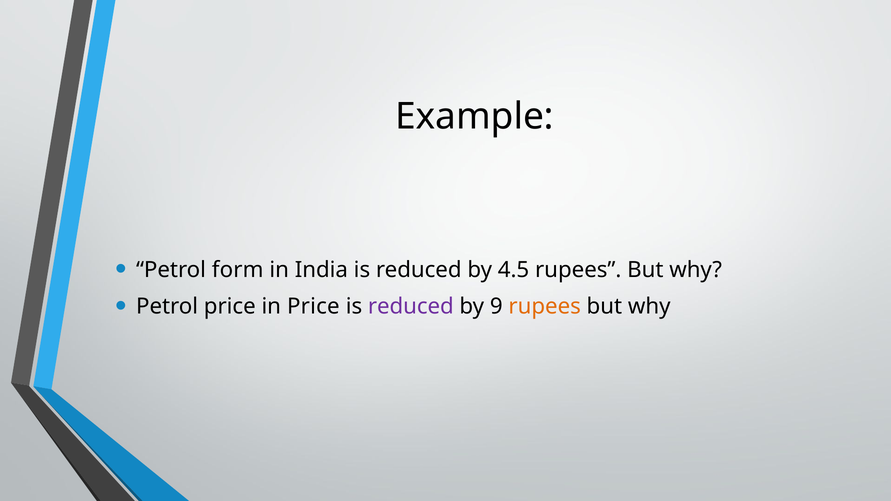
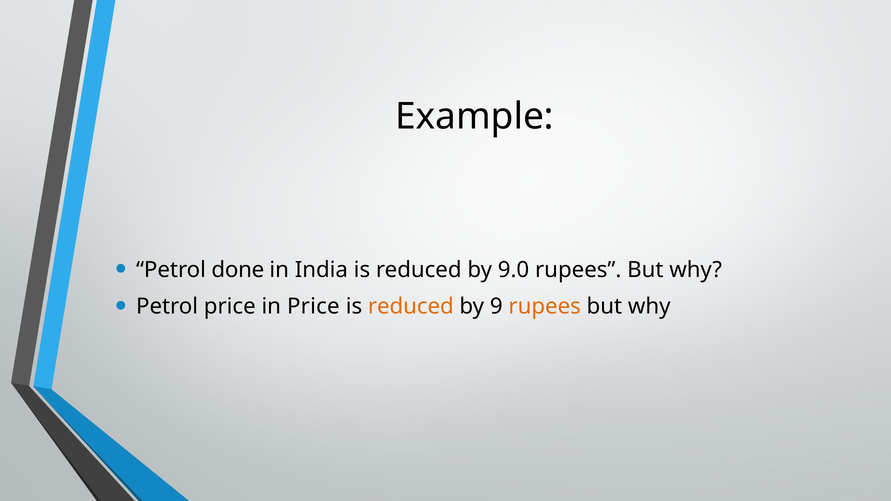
form: form -> done (238, 270)
4.5: 4.5 -> 9.0 (514, 270)
reduced colour: purple -> orange (411, 307)
